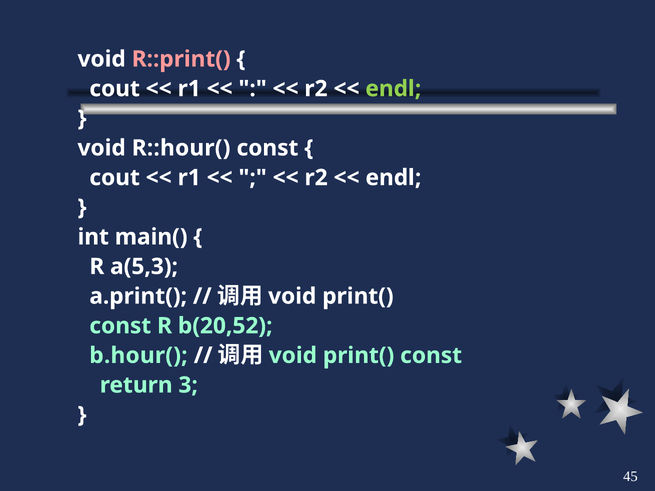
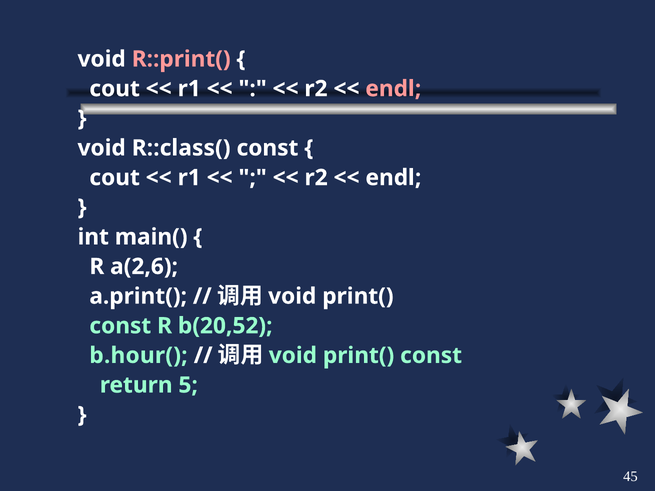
endl colour: light green -> pink (393, 89)
R::hour(: R::hour( -> R::class( (181, 148)
a(5,3: a(5,3 -> a(2,6 (144, 267)
3: 3 -> 5 (188, 385)
